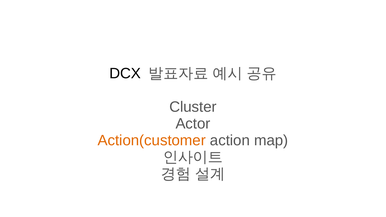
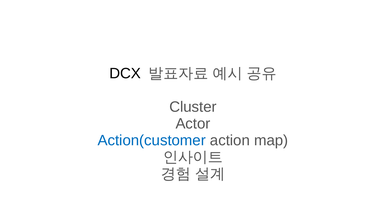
Action(customer colour: orange -> blue (152, 140)
